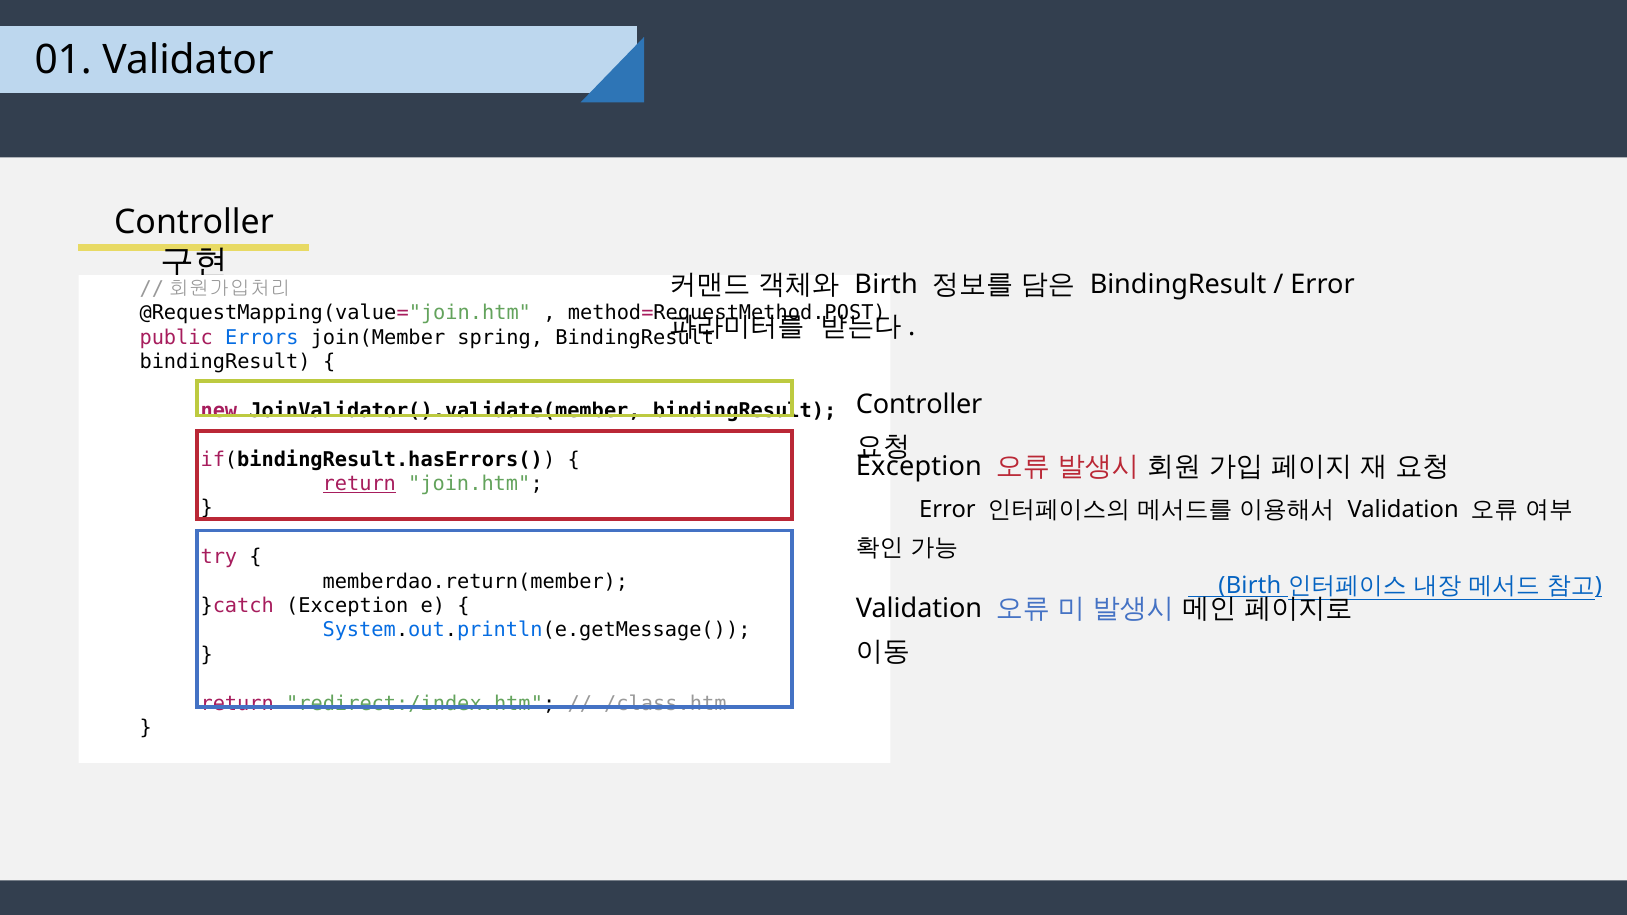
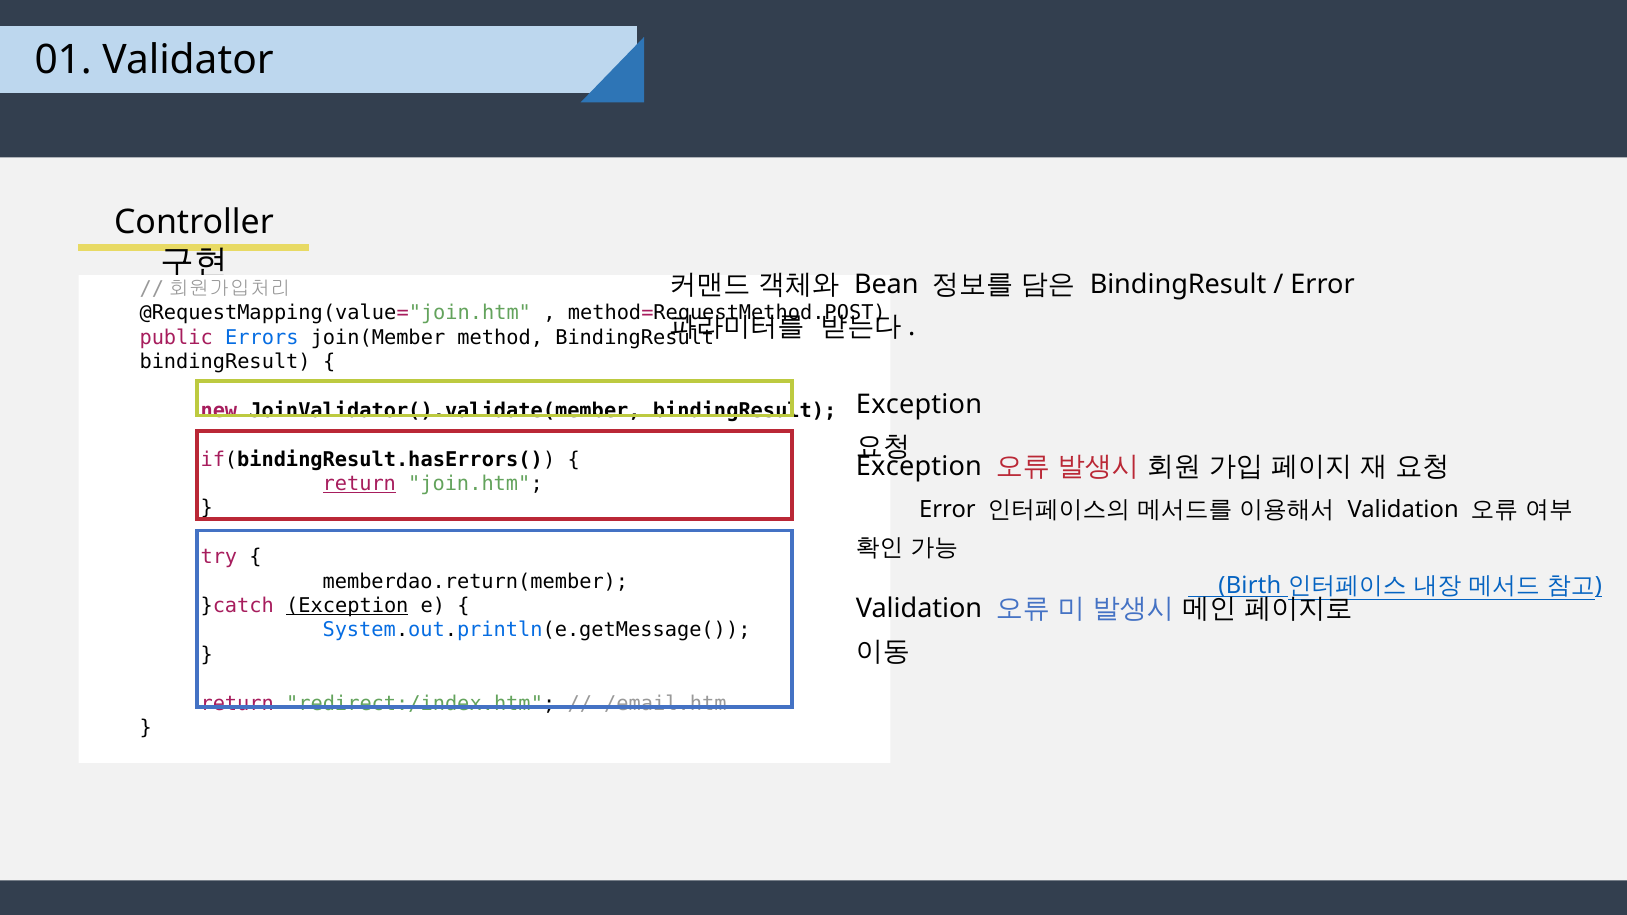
Birth: Birth -> Bean (886, 284)
spring: spring -> method (500, 337)
Controller: Controller -> Exception (919, 405)
Exception underline: none -> present (347, 606)
/class.htm: /class.htm -> /email.htm (665, 704)
